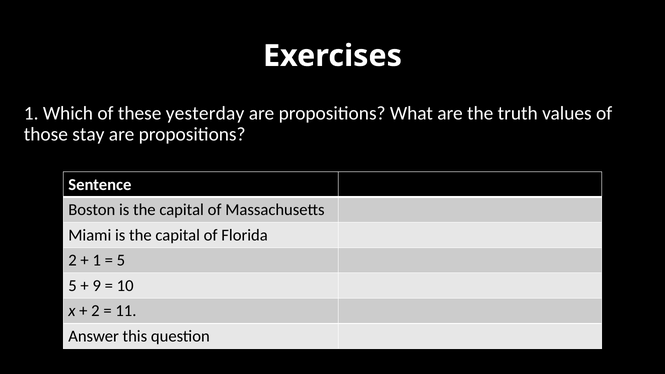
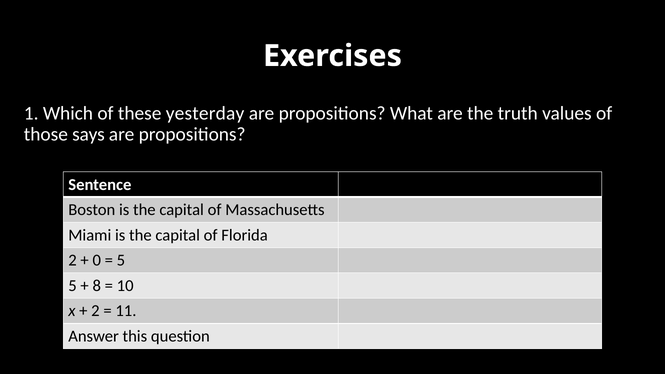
stay: stay -> says (88, 134)
1: 1 -> 0 (97, 260)
9: 9 -> 8 (97, 286)
